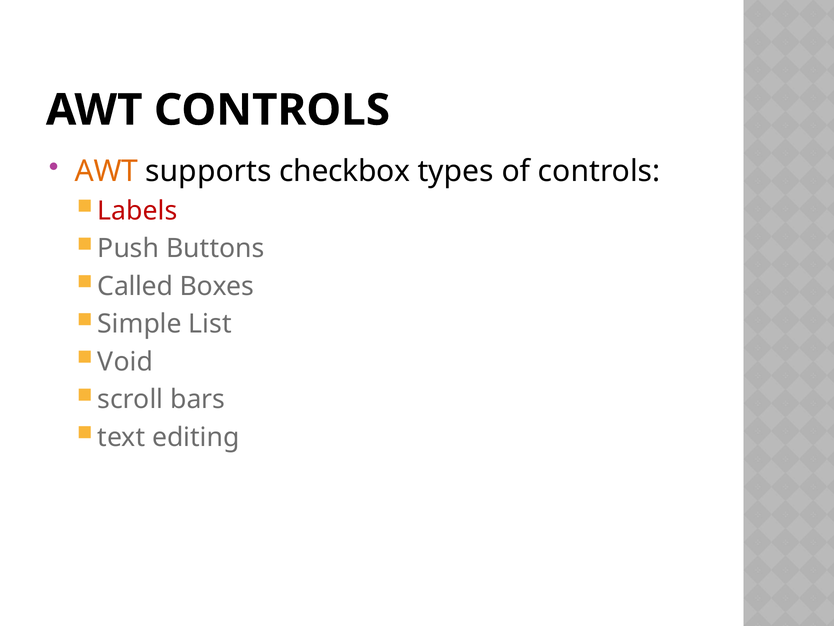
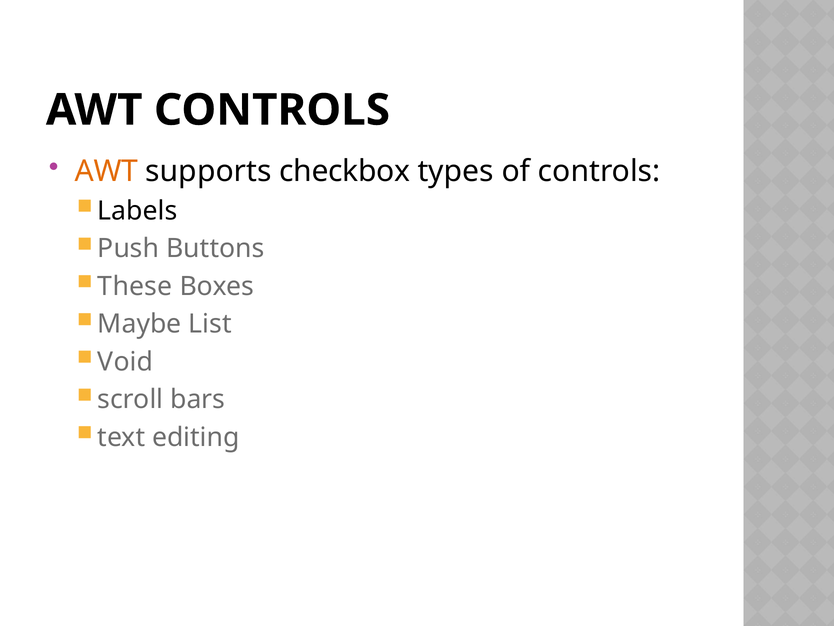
Labels colour: red -> black (137, 211)
Called: Called -> These (135, 286)
Simple: Simple -> Maybe (139, 324)
